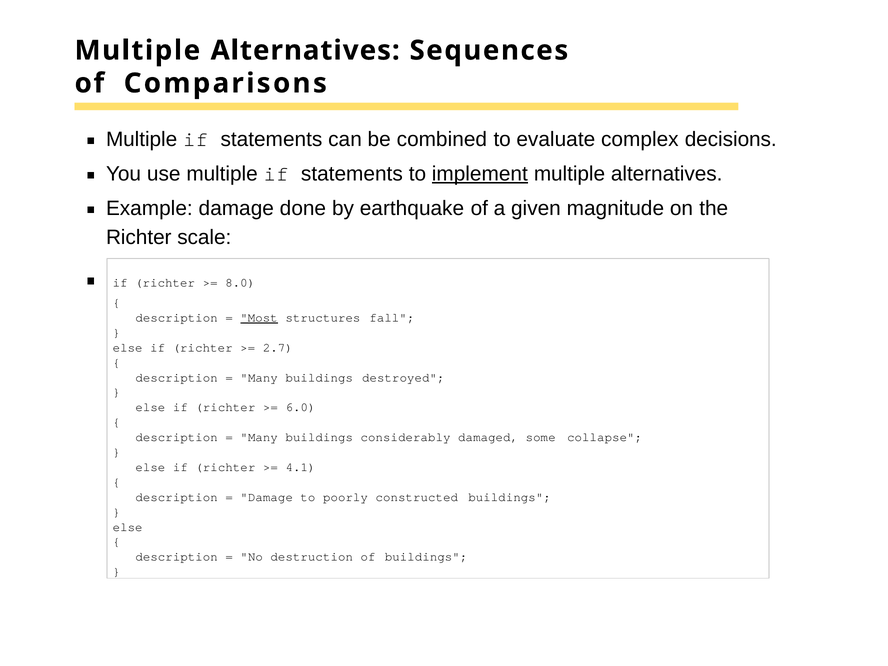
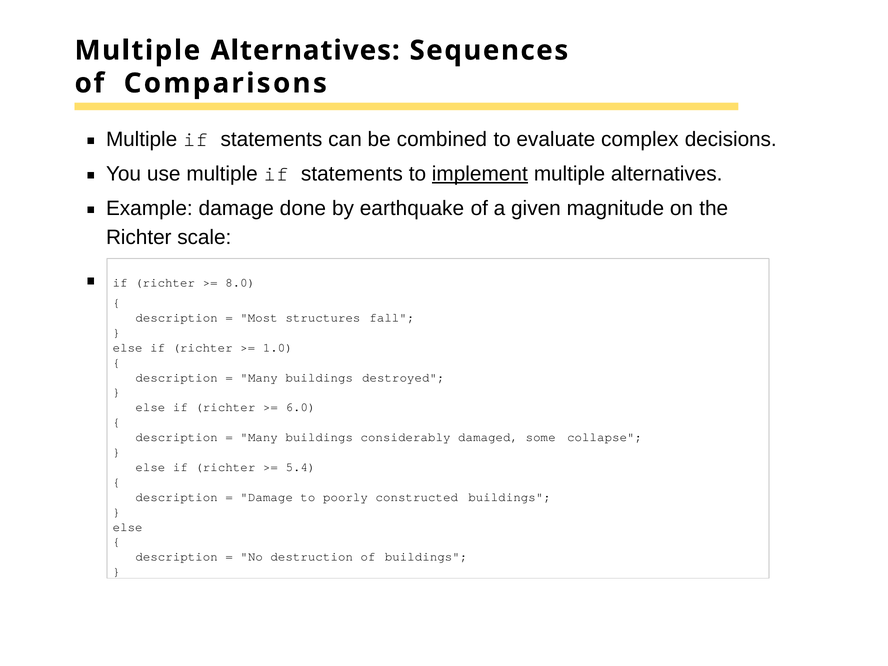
Most underline: present -> none (259, 318)
2.7: 2.7 -> 1.0 (278, 348)
4.1: 4.1 -> 5.4 (300, 467)
